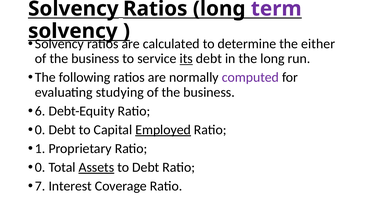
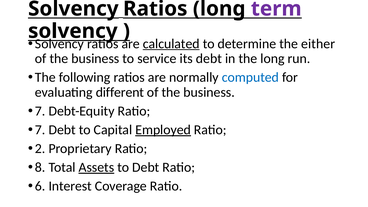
calculated underline: none -> present (171, 44)
its underline: present -> none (186, 59)
computed colour: purple -> blue (250, 77)
studying: studying -> different (120, 92)
6: 6 -> 7 (40, 111)
0: 0 -> 7 (40, 130)
1: 1 -> 2 (40, 149)
0: 0 -> 8 (40, 167)
7: 7 -> 6 (40, 186)
